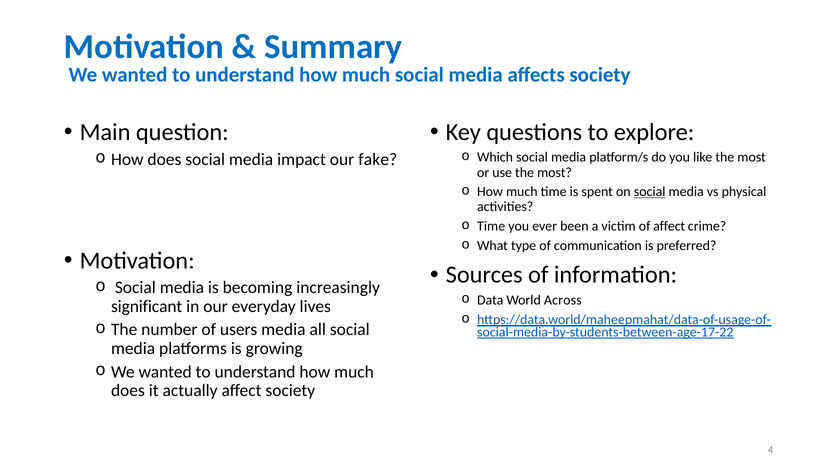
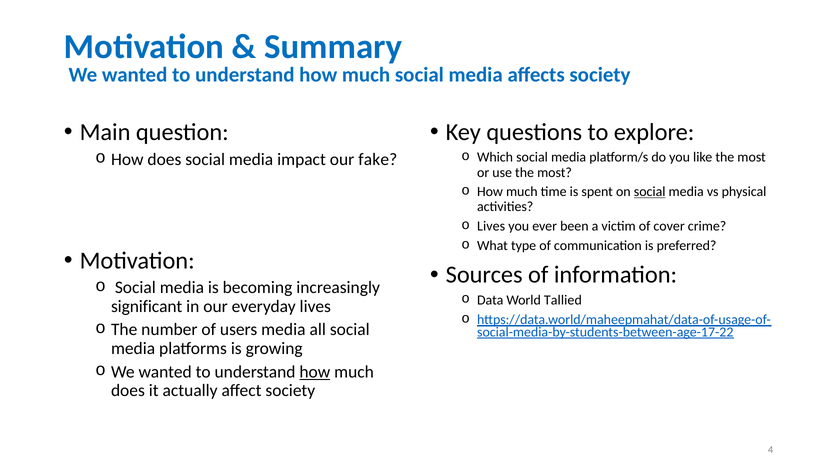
Time: Time -> Lives (491, 226)
of affect: affect -> cover (669, 226)
Across: Across -> Tallied (563, 300)
how underline: none -> present (315, 372)
